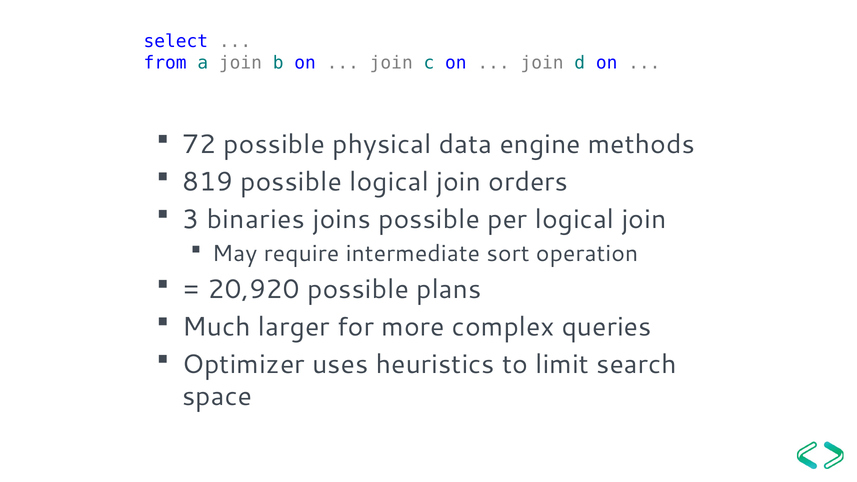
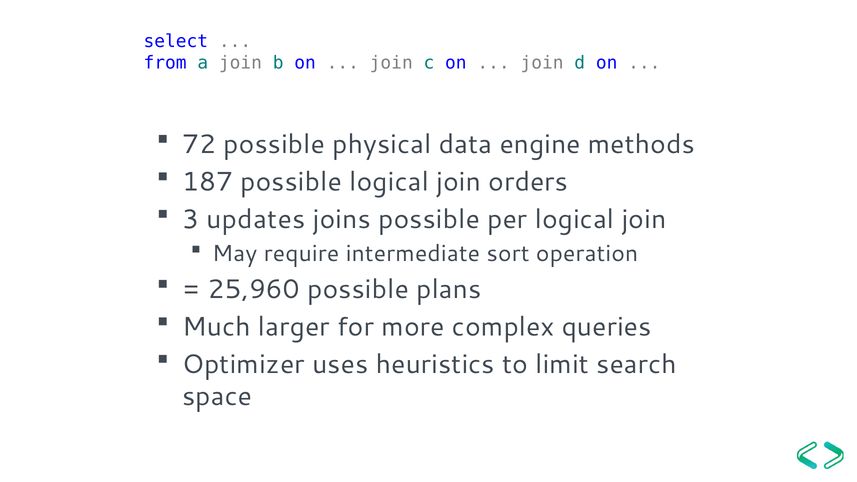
819: 819 -> 187 (208, 182)
binaries: binaries -> updates (256, 219)
20,920: 20,920 -> 25,960 (254, 289)
